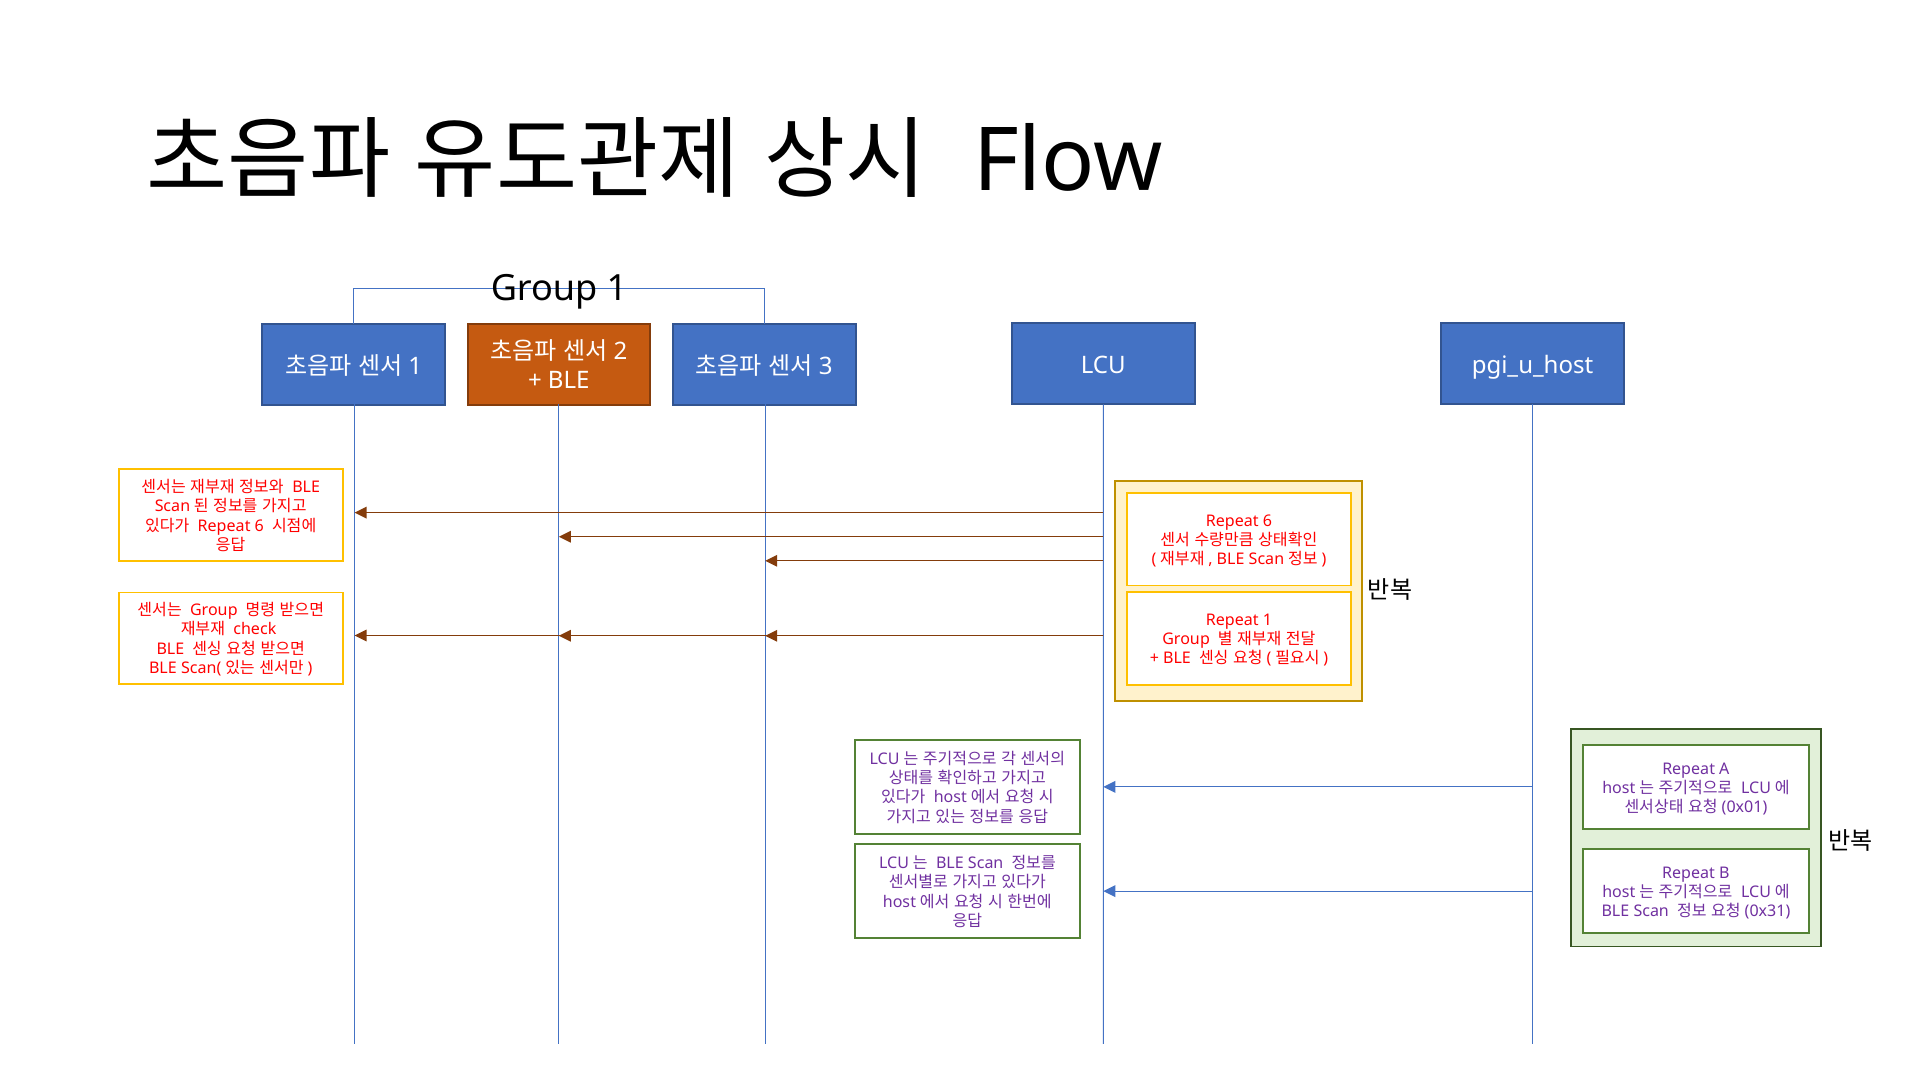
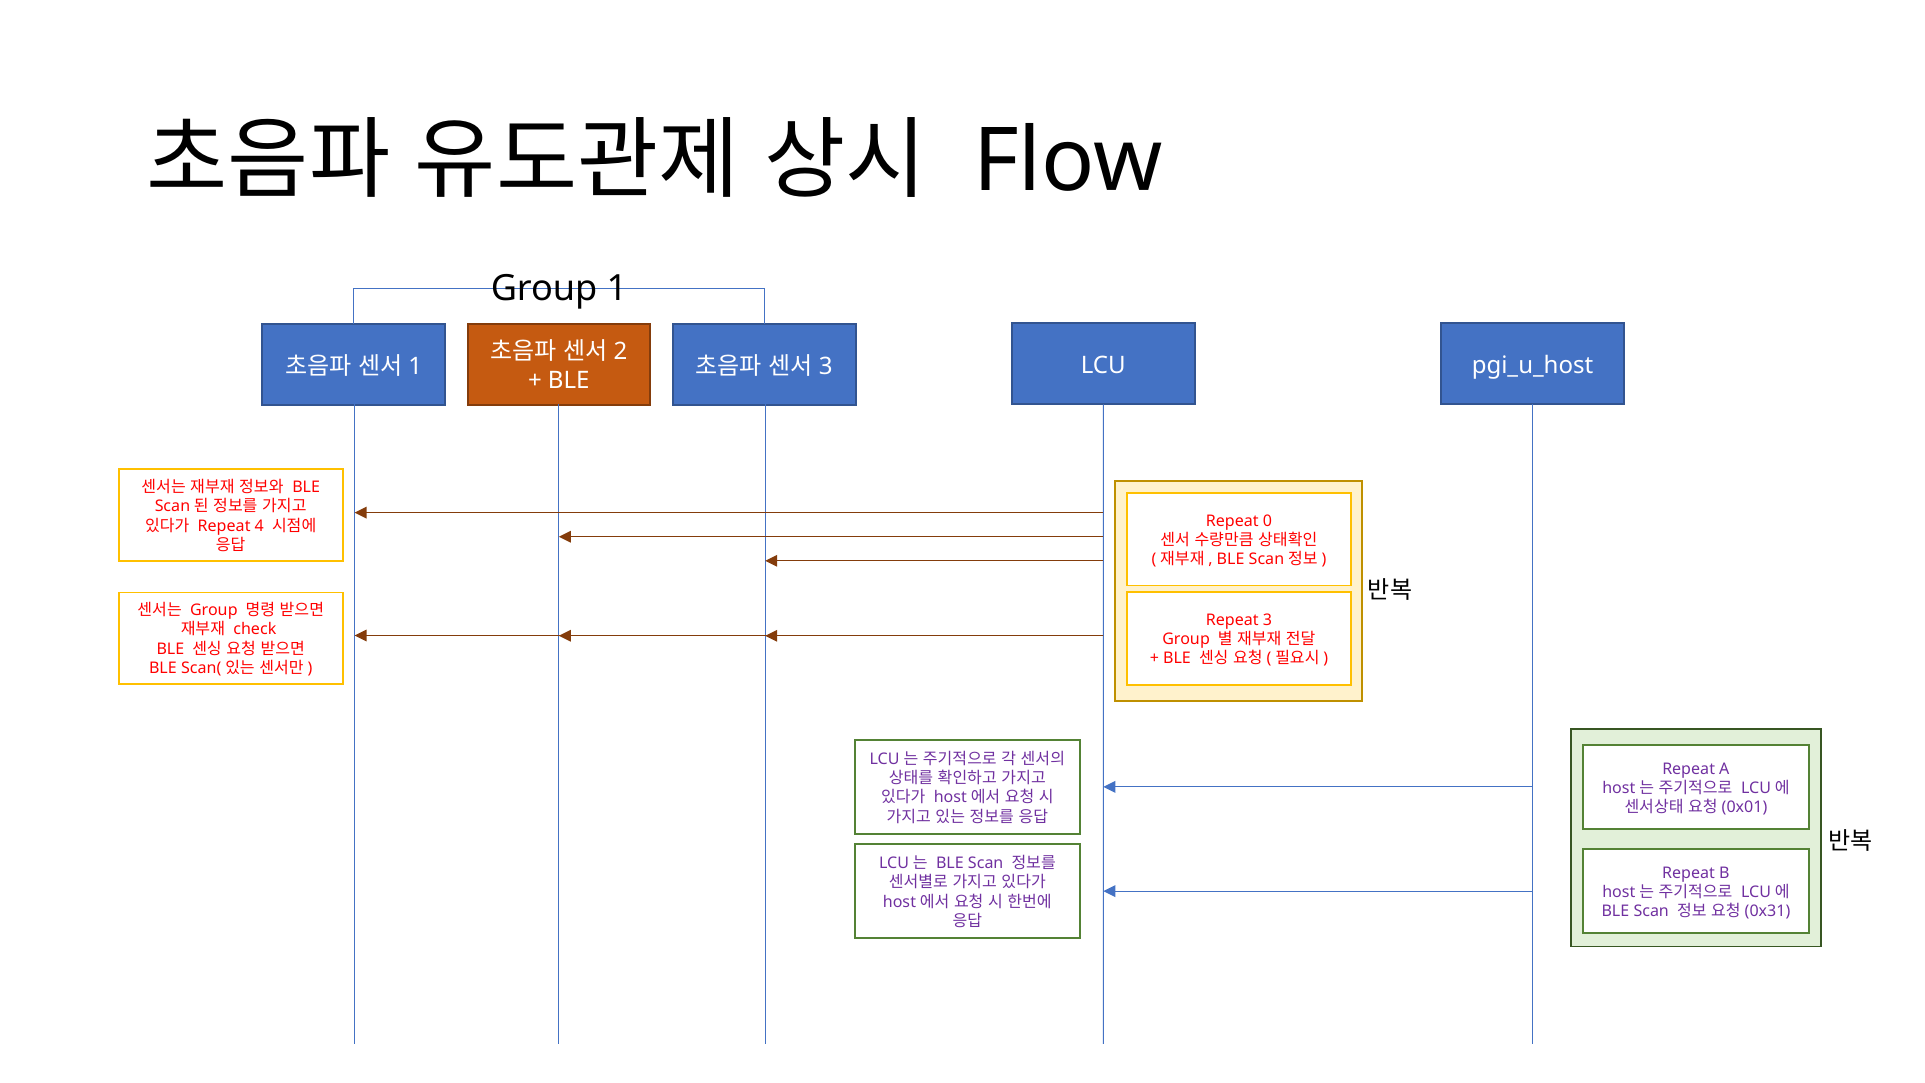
6: 6 -> 0 (1267, 521)
6: 6 -> 4 (259, 526)
Repeat 1: 1 -> 3 (1267, 620)
